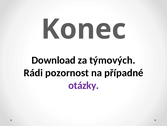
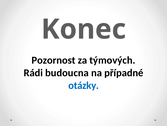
Download: Download -> Pozornost (54, 60)
pozornost: pozornost -> budoucna (67, 72)
otázky colour: purple -> blue (84, 85)
